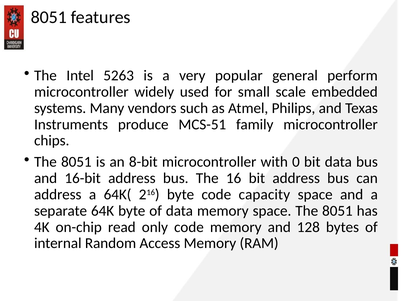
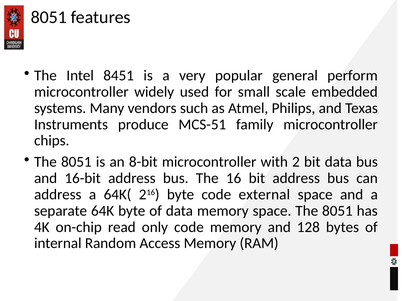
5263: 5263 -> 8451 (119, 76)
0: 0 -> 2 (296, 162)
capacity: capacity -> external (264, 195)
